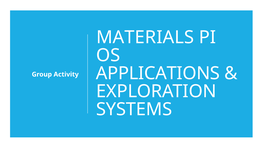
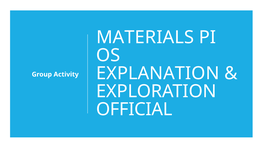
APPLICATIONS: APPLICATIONS -> EXPLANATION (158, 73)
SYSTEMS: SYSTEMS -> OFFICIAL (134, 109)
